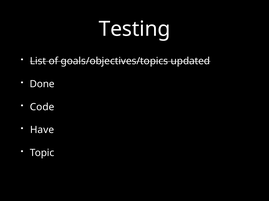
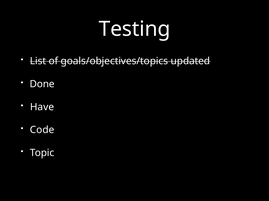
Code: Code -> Have (42, 107)
Have: Have -> Code (42, 130)
